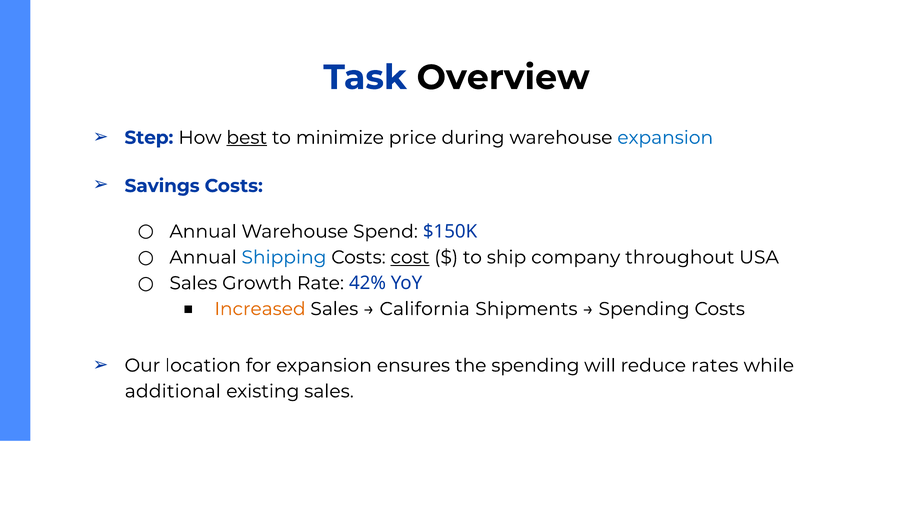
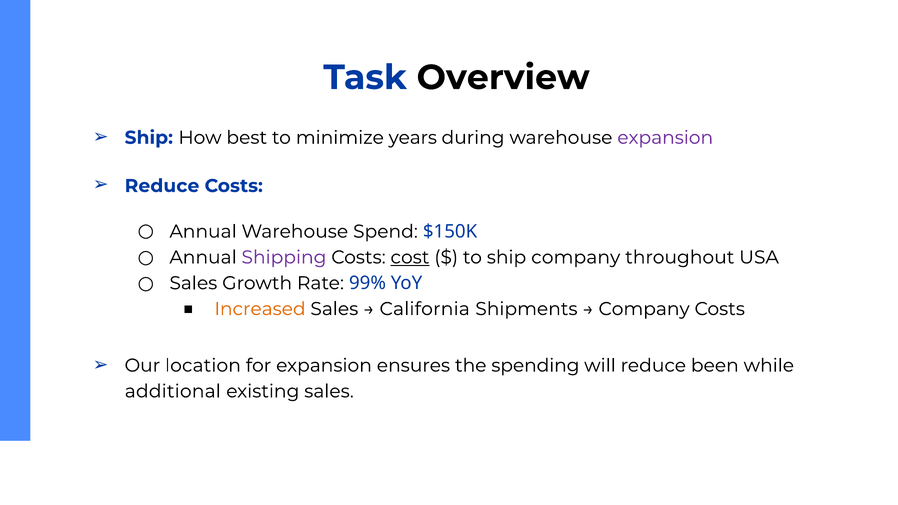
Step: Step -> Ship (149, 138)
best underline: present -> none (247, 138)
price: price -> years (413, 138)
expansion colour: blue -> purple (665, 138)
Savings: Savings -> Reduce (162, 186)
Shipping colour: blue -> purple (284, 257)
42%: 42% -> 99% (368, 283)
Spending: Spending -> Company (644, 309)
rates: rates -> been (715, 366)
